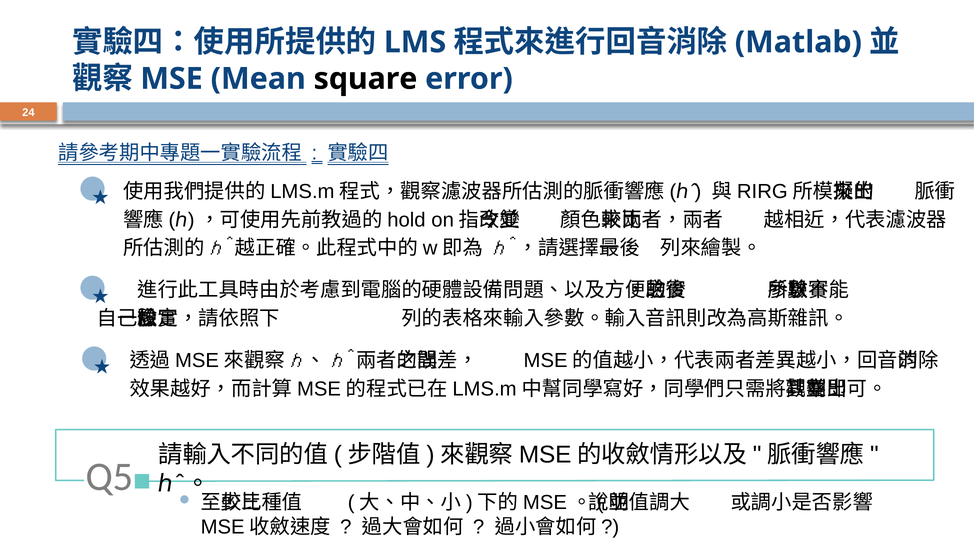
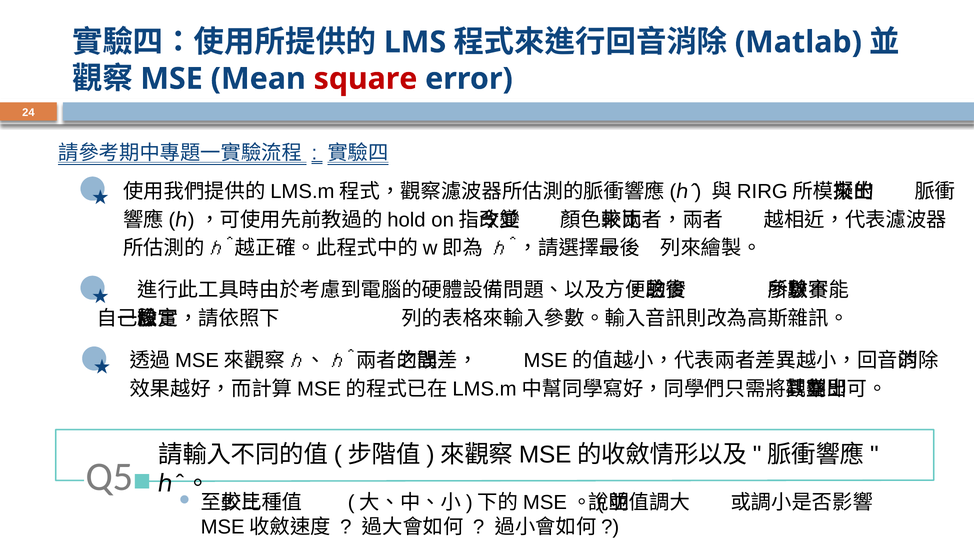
square colour: black -> red (365, 79)
